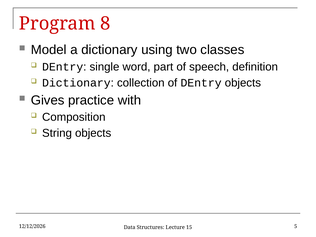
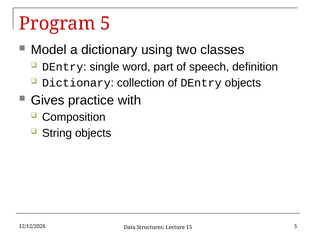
Program 8: 8 -> 5 (105, 24)
